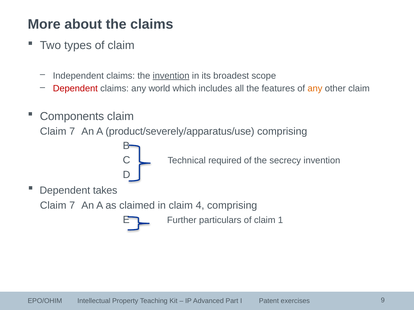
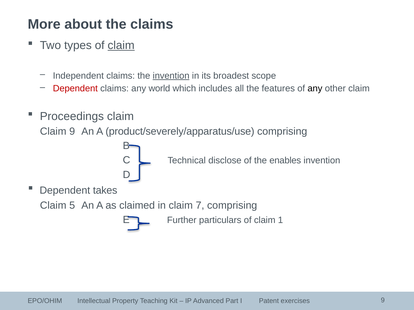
claim underline: none -> present (121, 46)
any colour: orange -> black (315, 89)
Components: Components -> Proceedings (72, 116)
7: 7 -> 9 (72, 132)
required: required -> disclose (225, 161)
secrecy: secrecy -> enables (285, 161)
7: 7 -> 5 (72, 206)
4: 4 -> 7 (200, 206)
